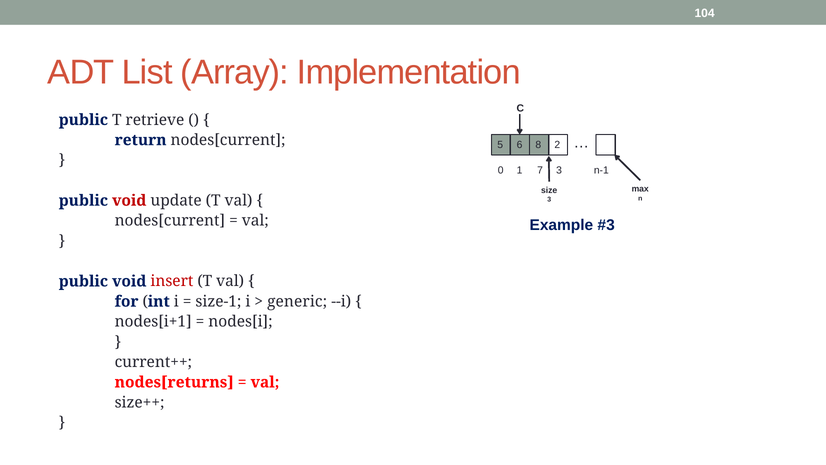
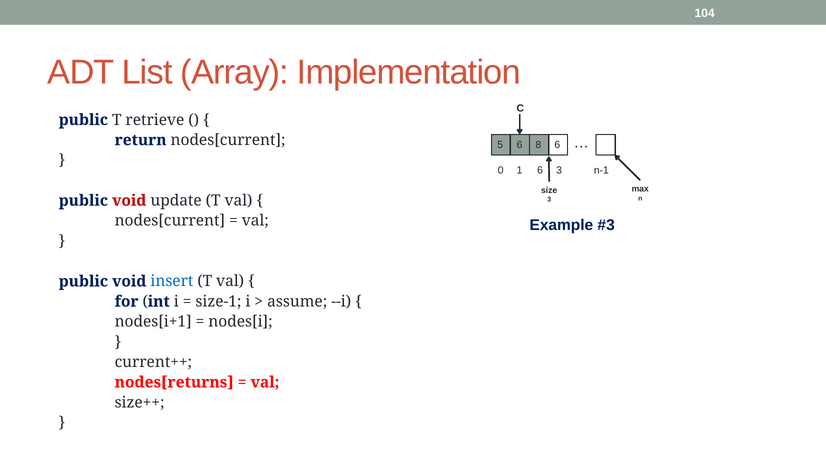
6 2: 2 -> 6 (557, 145)
1 7: 7 -> 6 (540, 170)
insert colour: red -> blue (172, 281)
generic: generic -> assume (297, 301)
